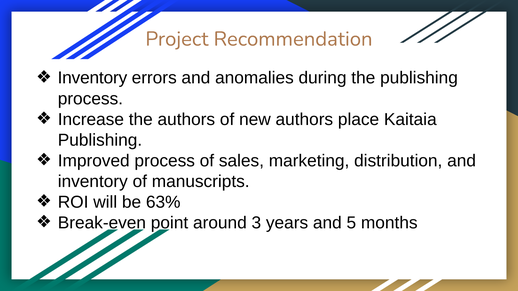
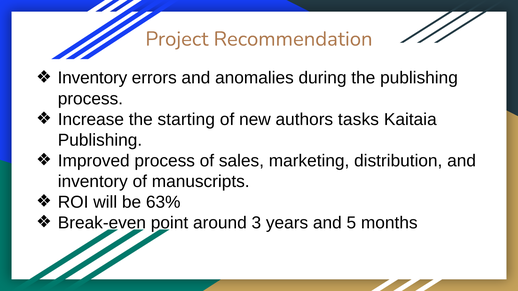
the authors: authors -> starting (186, 120)
place: place -> tasks (358, 120)
